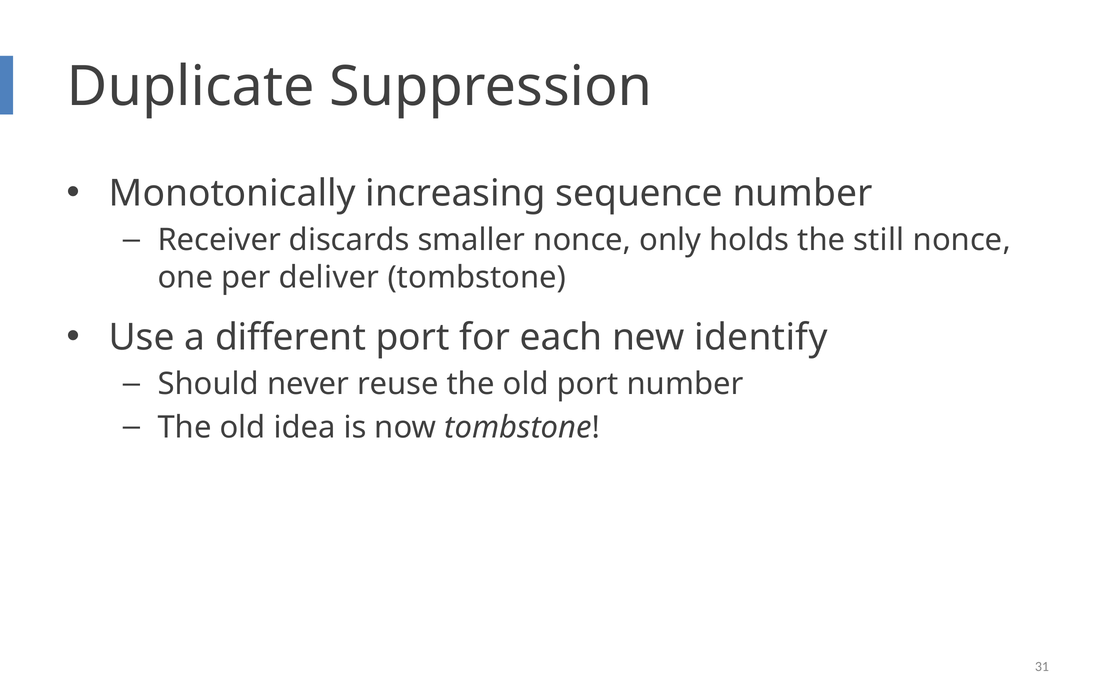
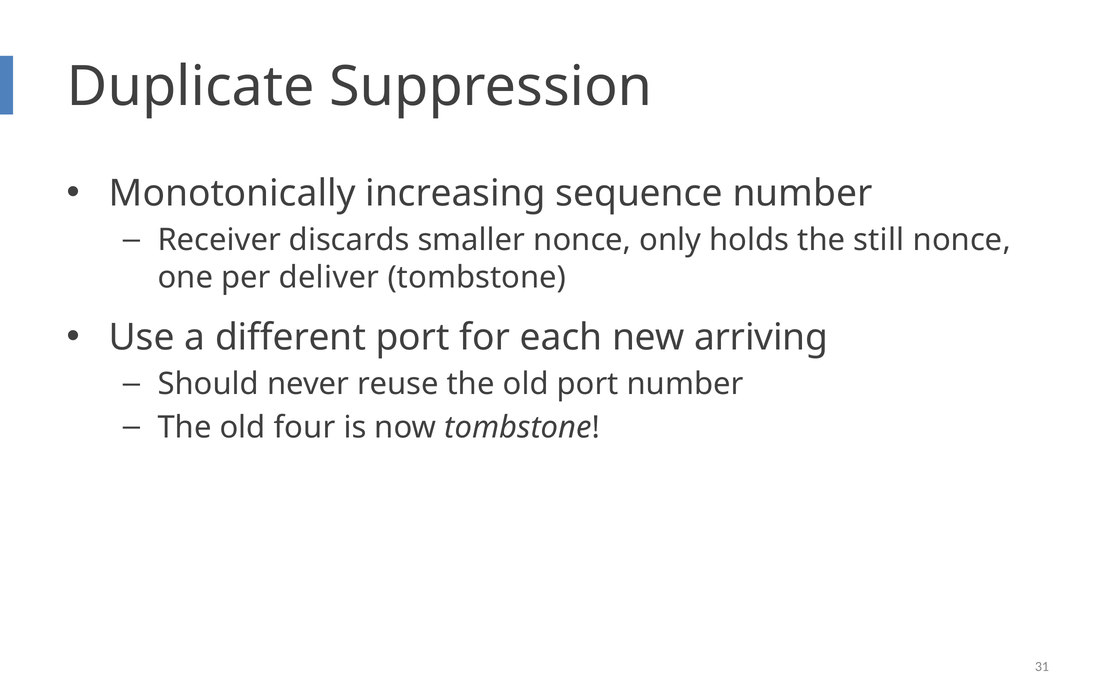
identify: identify -> arriving (761, 337)
idea: idea -> four (304, 427)
